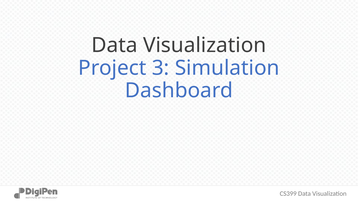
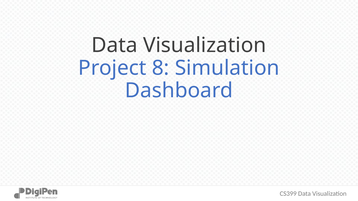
3: 3 -> 8 (161, 68)
